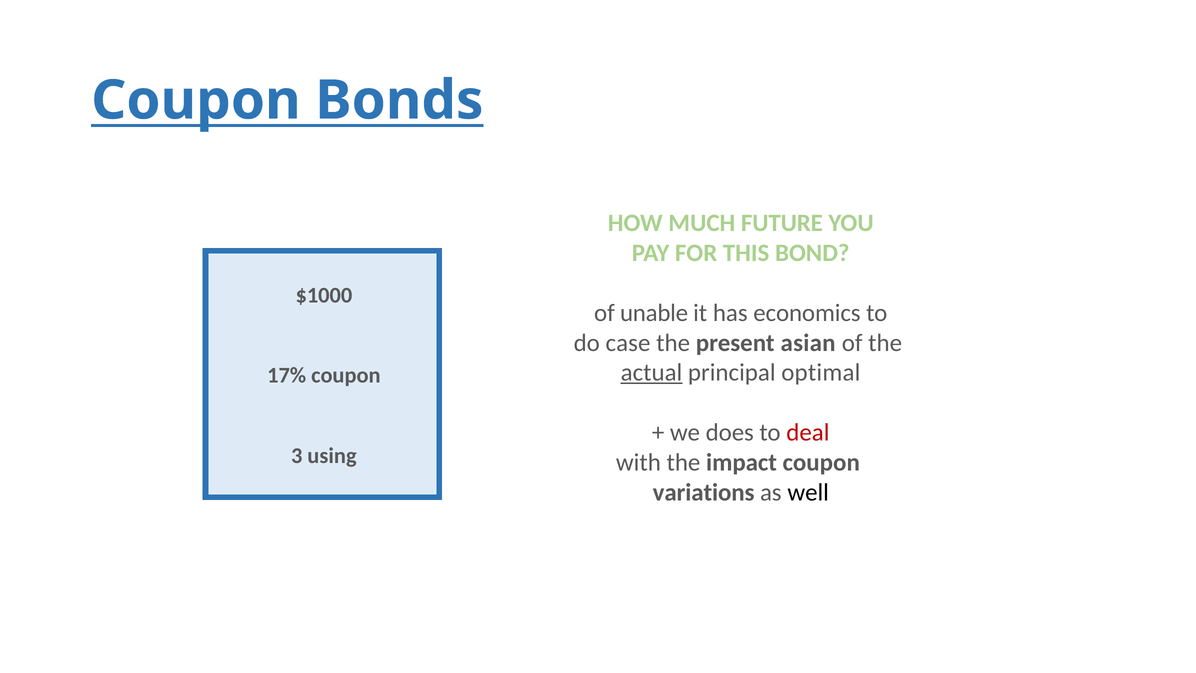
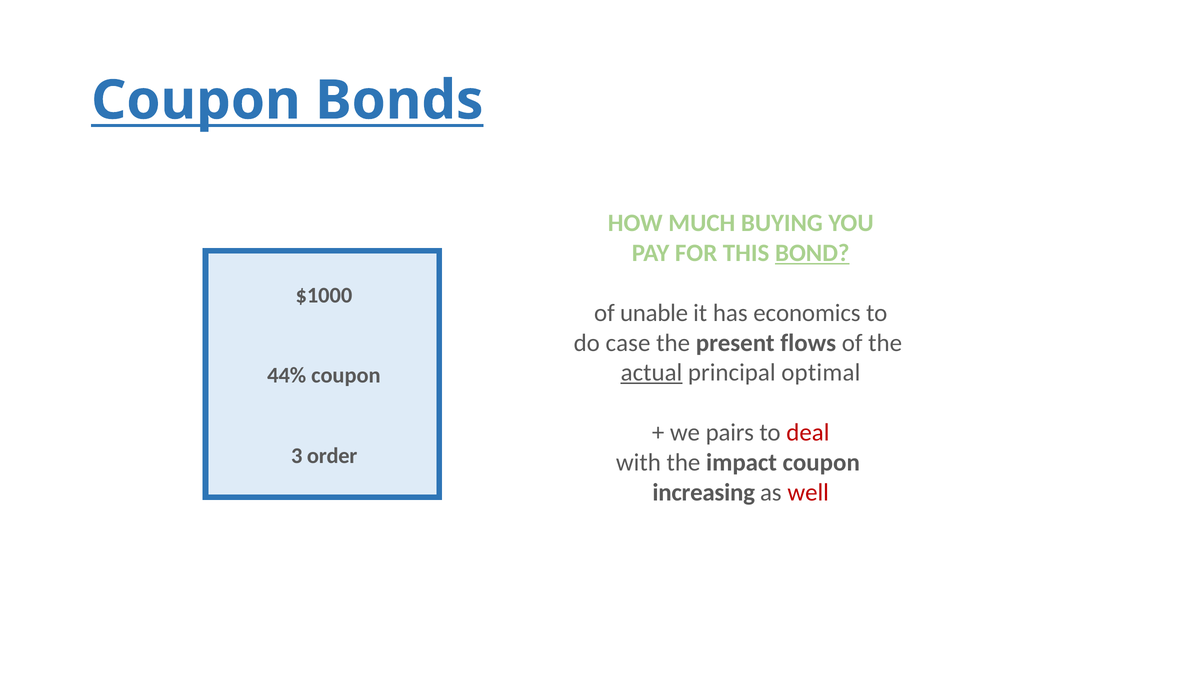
FUTURE: FUTURE -> BUYING (782, 223)
BOND underline: none -> present (812, 253)
asian: asian -> flows (808, 343)
17%: 17% -> 44% (287, 375)
does: does -> pairs (730, 432)
using: using -> order (332, 456)
variations: variations -> increasing (704, 492)
well colour: black -> red (808, 492)
